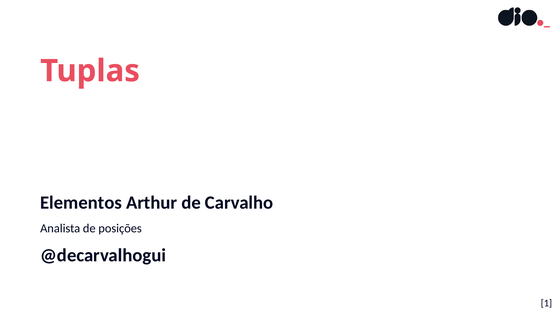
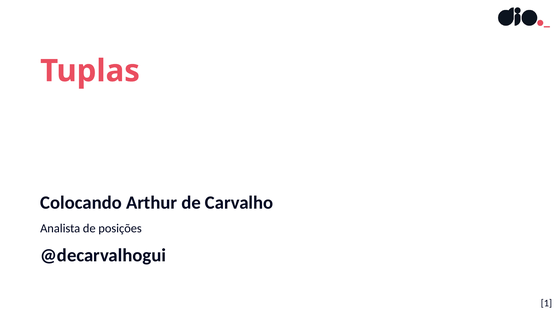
Elementos: Elementos -> Colocando (81, 203)
